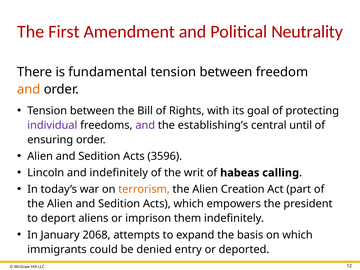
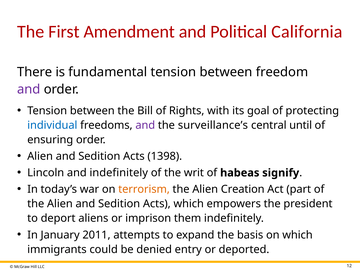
Neutrality: Neutrality -> California (307, 32)
and colour: orange -> purple (29, 89)
individual colour: purple -> blue (52, 125)
establishing’s: establishing’s -> surveillance’s (213, 125)
3596: 3596 -> 1398 (165, 156)
calling: calling -> signify (281, 173)
2068: 2068 -> 2011 (96, 235)
